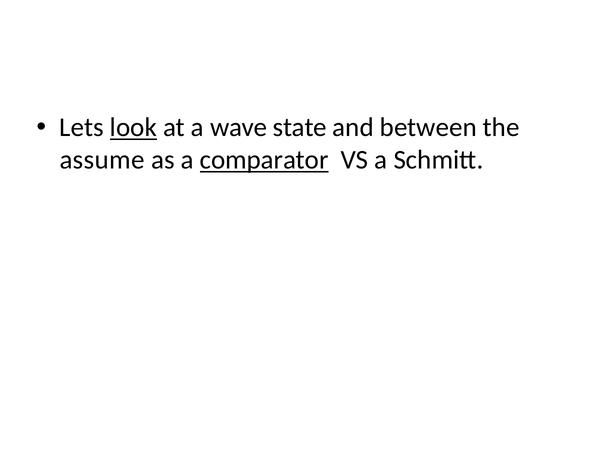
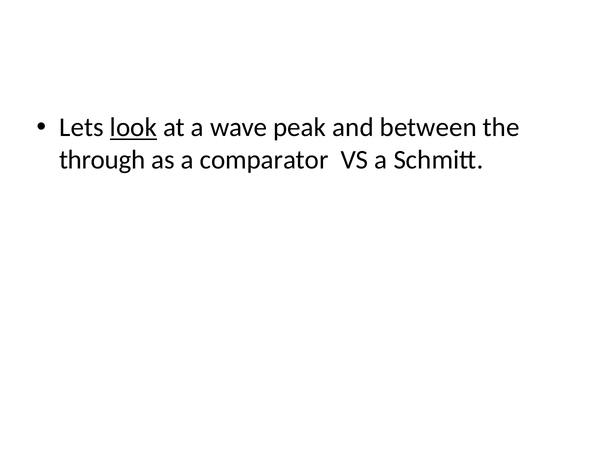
state: state -> peak (300, 128)
assume: assume -> through (102, 160)
comparator underline: present -> none (264, 160)
